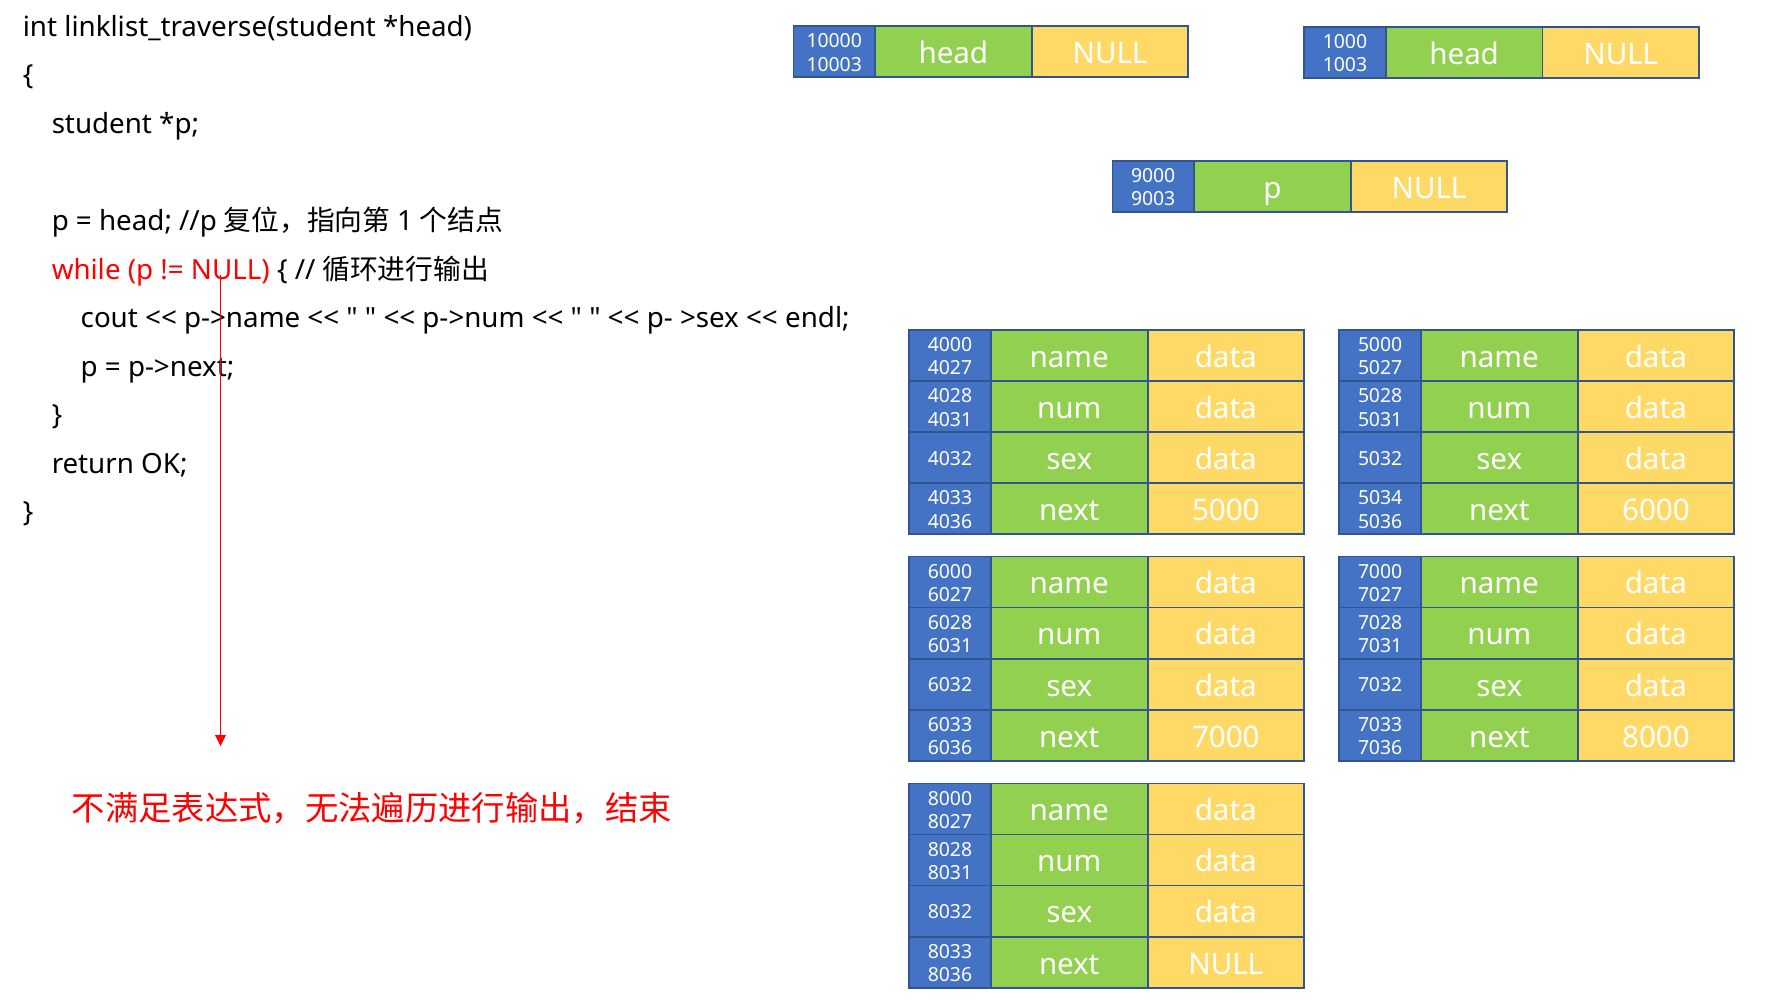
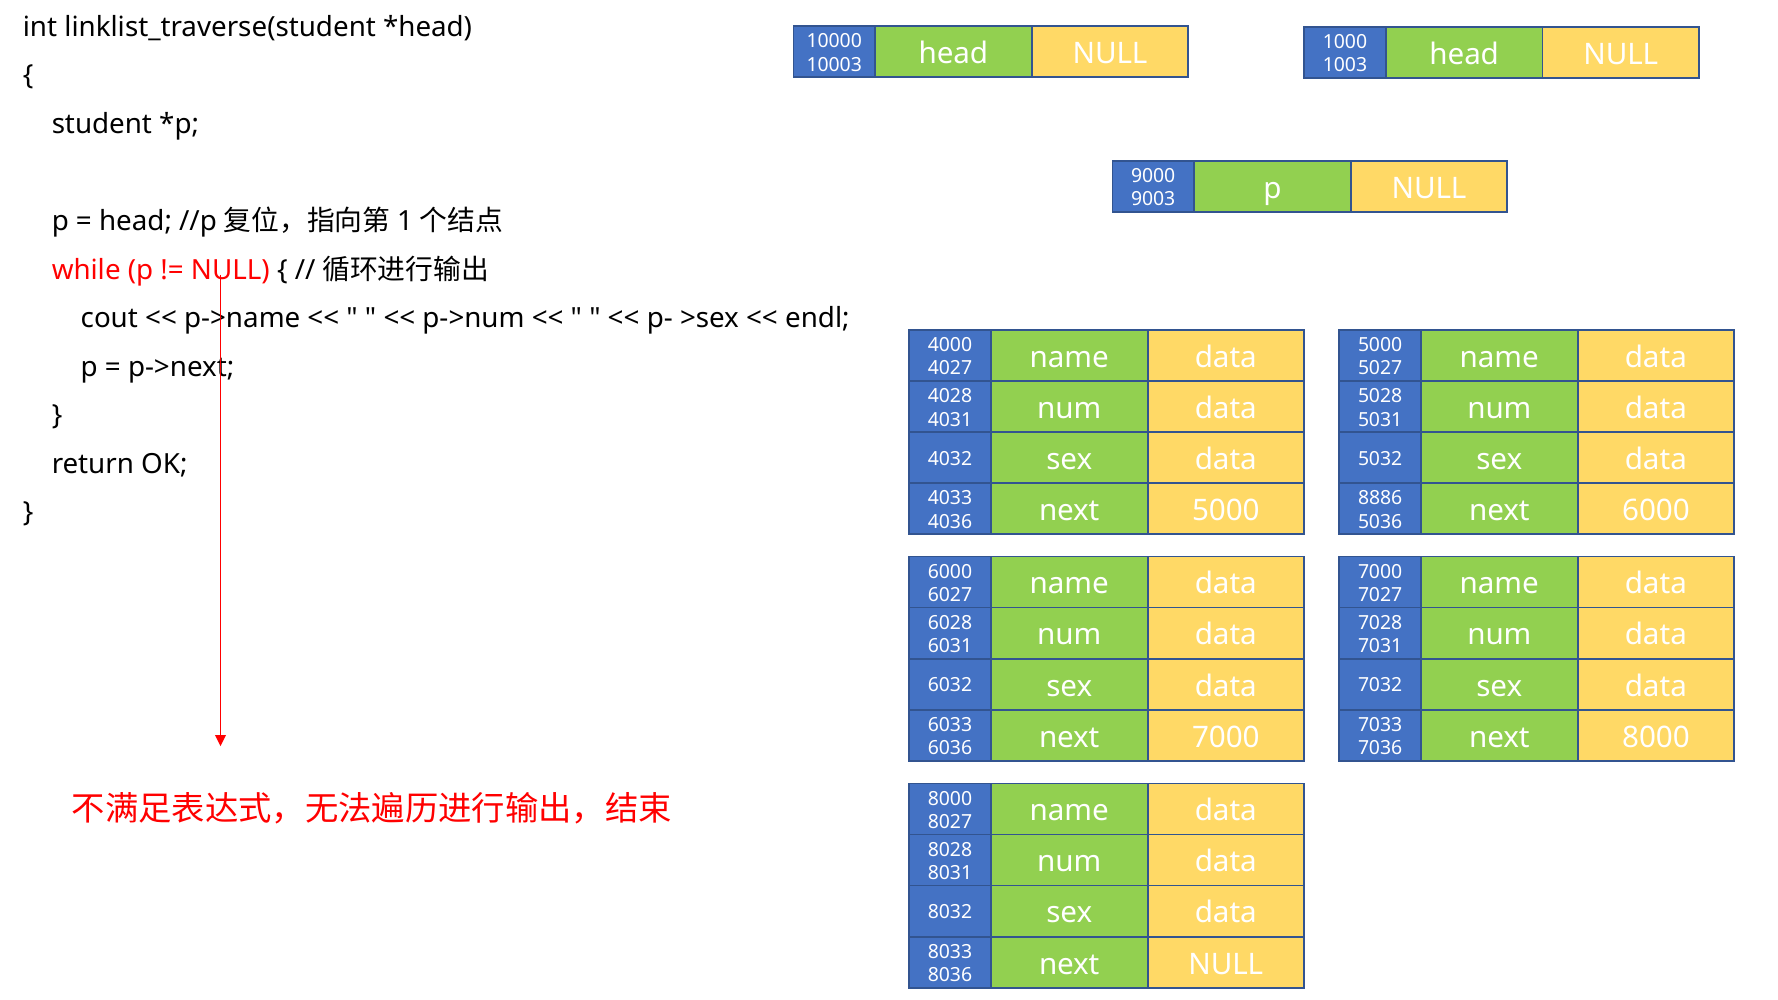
5034: 5034 -> 8886 (1380, 498)
